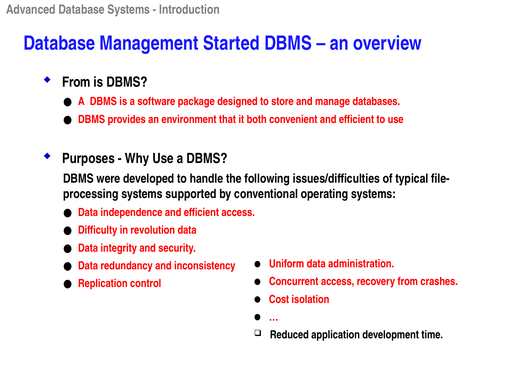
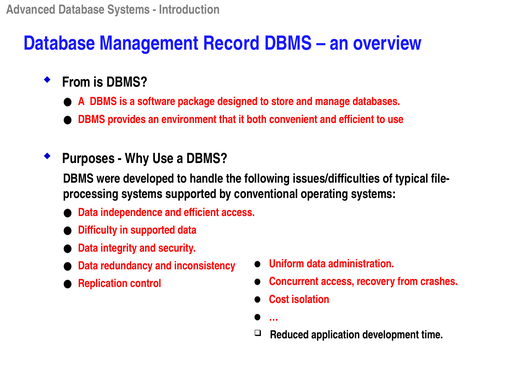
Started: Started -> Record (231, 43)
in revolution: revolution -> supported (153, 230)
